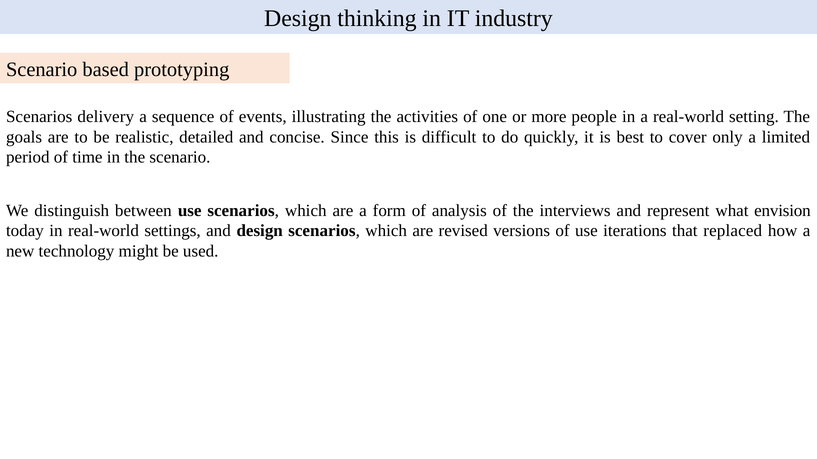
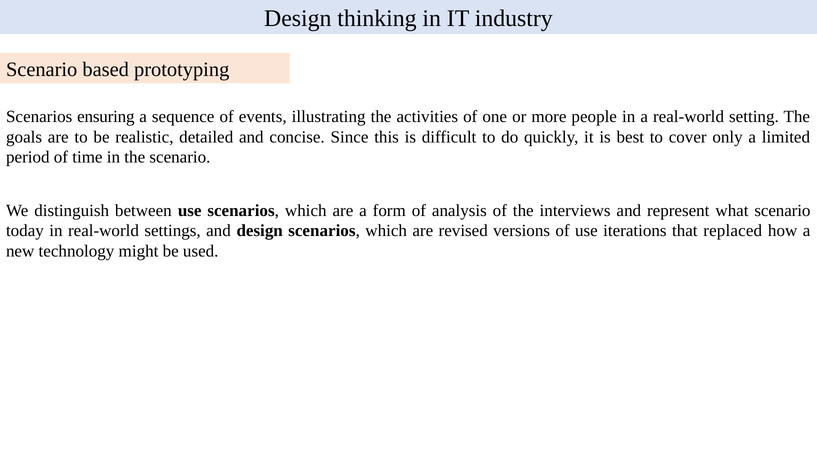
delivery: delivery -> ensuring (106, 117)
what envision: envision -> scenario (782, 211)
